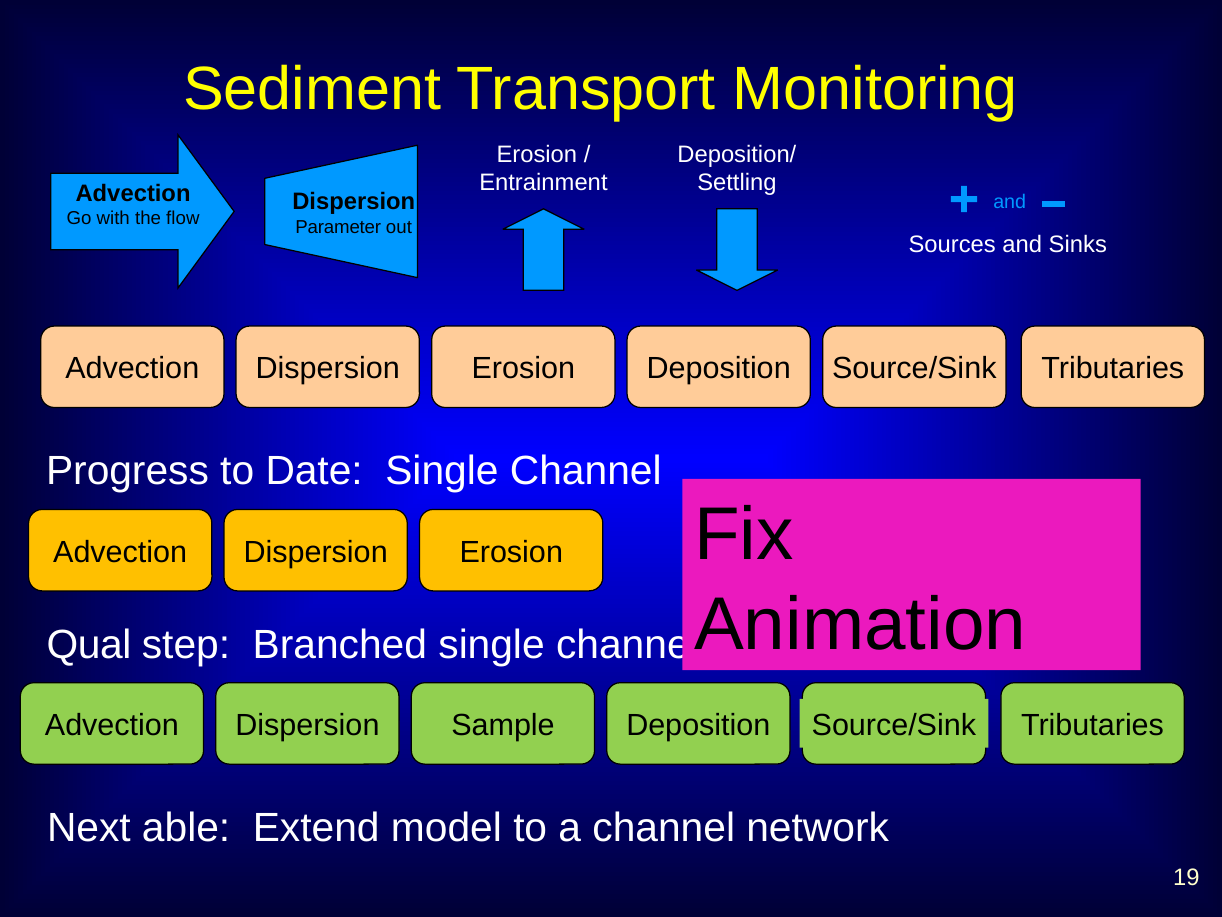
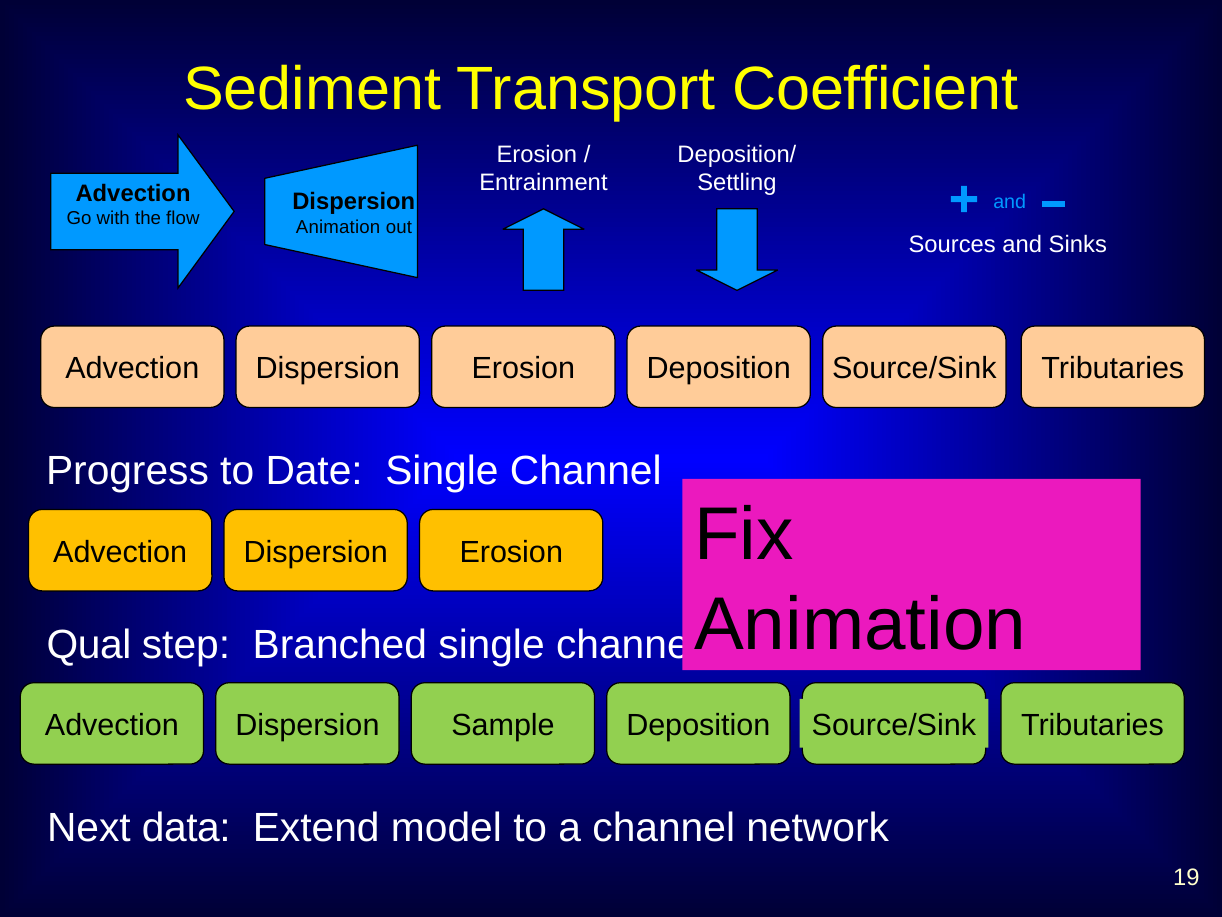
Monitoring: Monitoring -> Coefficient (876, 89)
Parameter: Parameter -> Animation (338, 227)
able: able -> data (186, 828)
